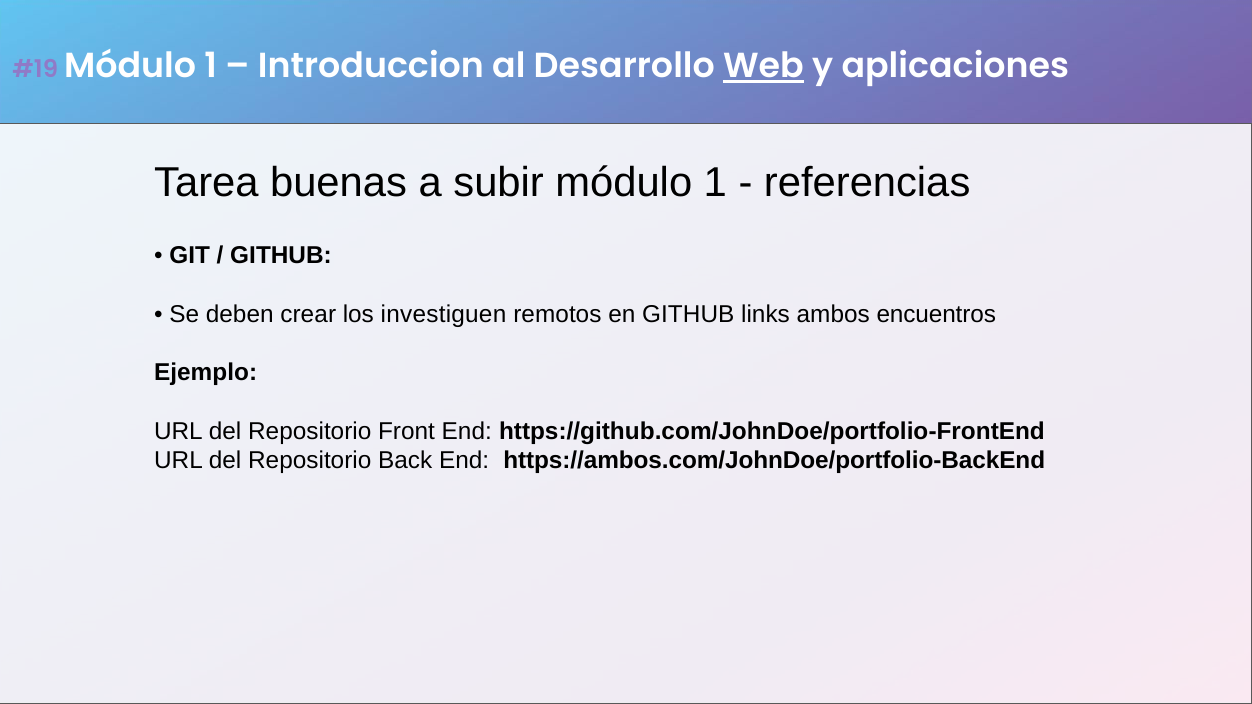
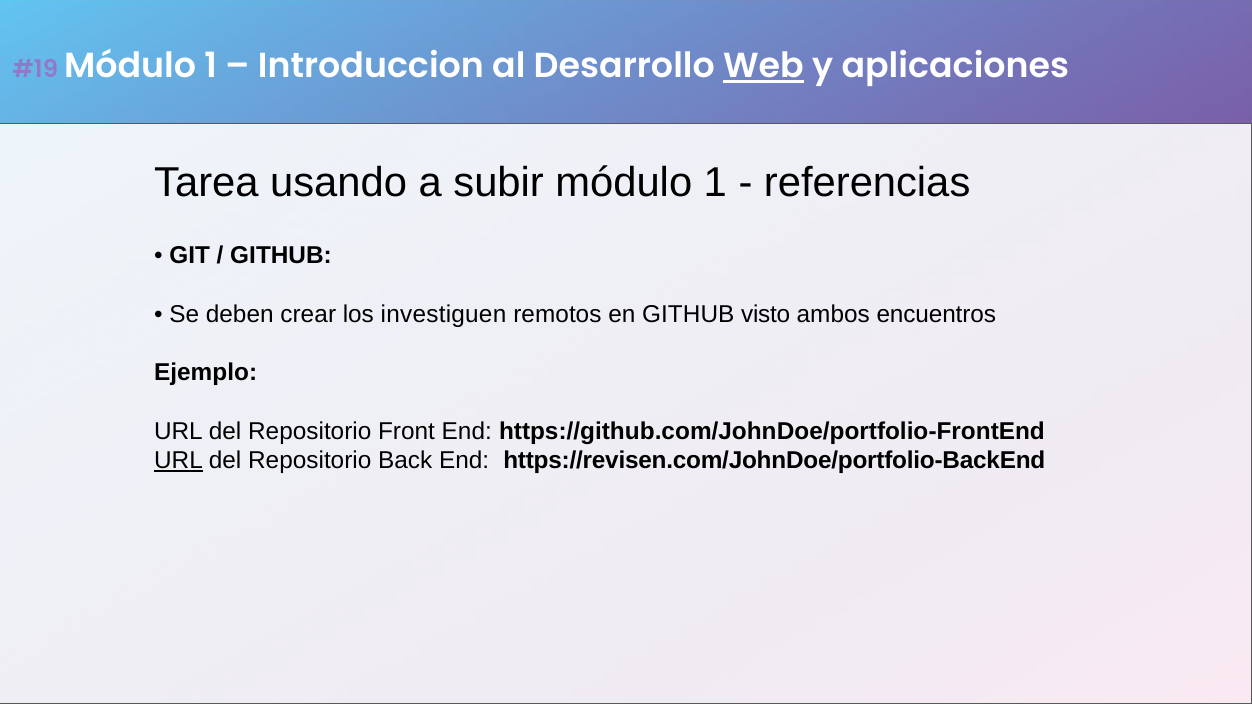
buenas: buenas -> usando (339, 183)
links: links -> visto (766, 314)
URL underline: none -> present (179, 461)
https://ambos.com/JohnDoe/portfolio-BackEnd: https://ambos.com/JohnDoe/portfolio-BackEnd -> https://revisen.com/JohnDoe/portfolio-BackEnd (774, 461)
